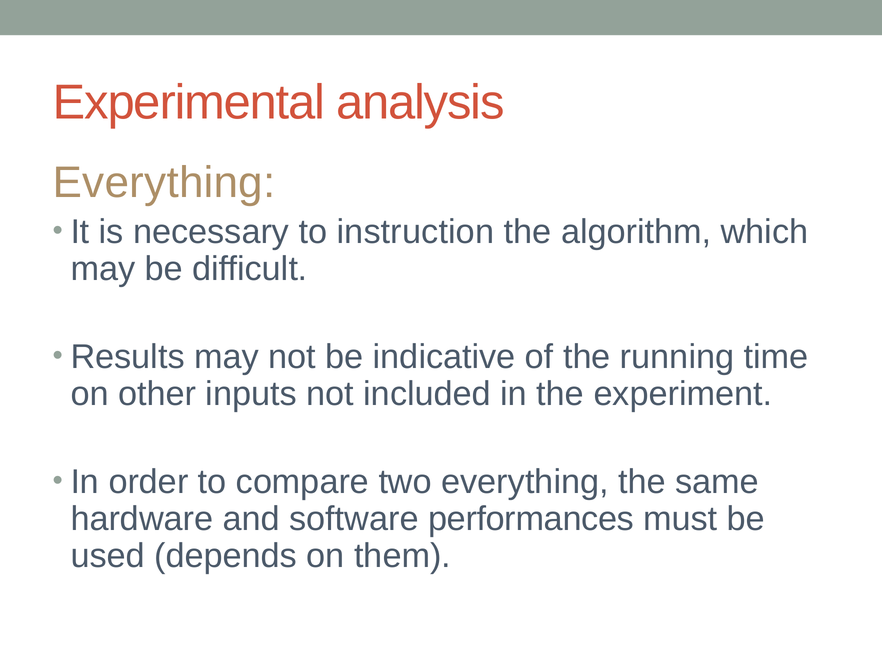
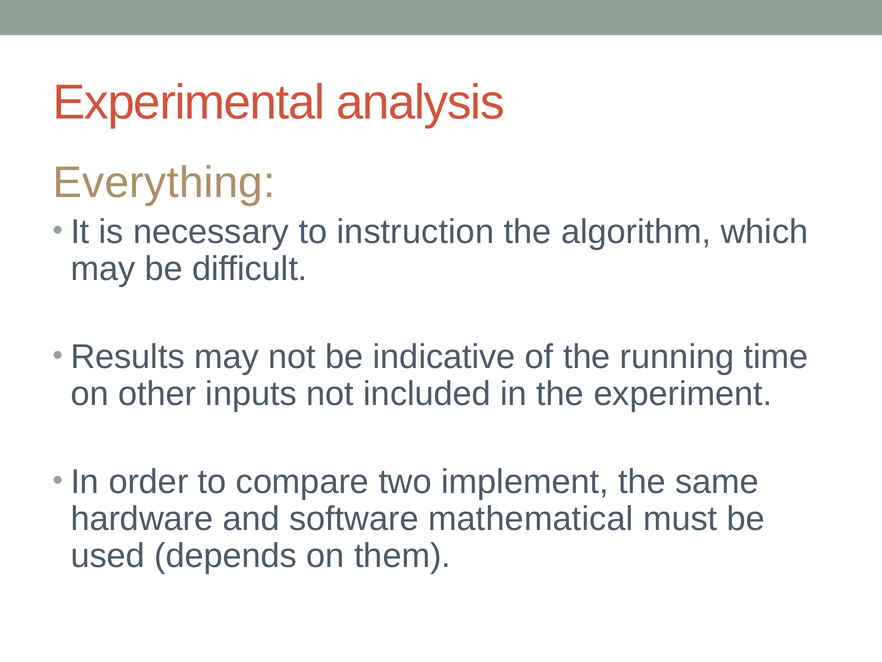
two everything: everything -> implement (525, 481)
performances: performances -> mathematical (531, 518)
